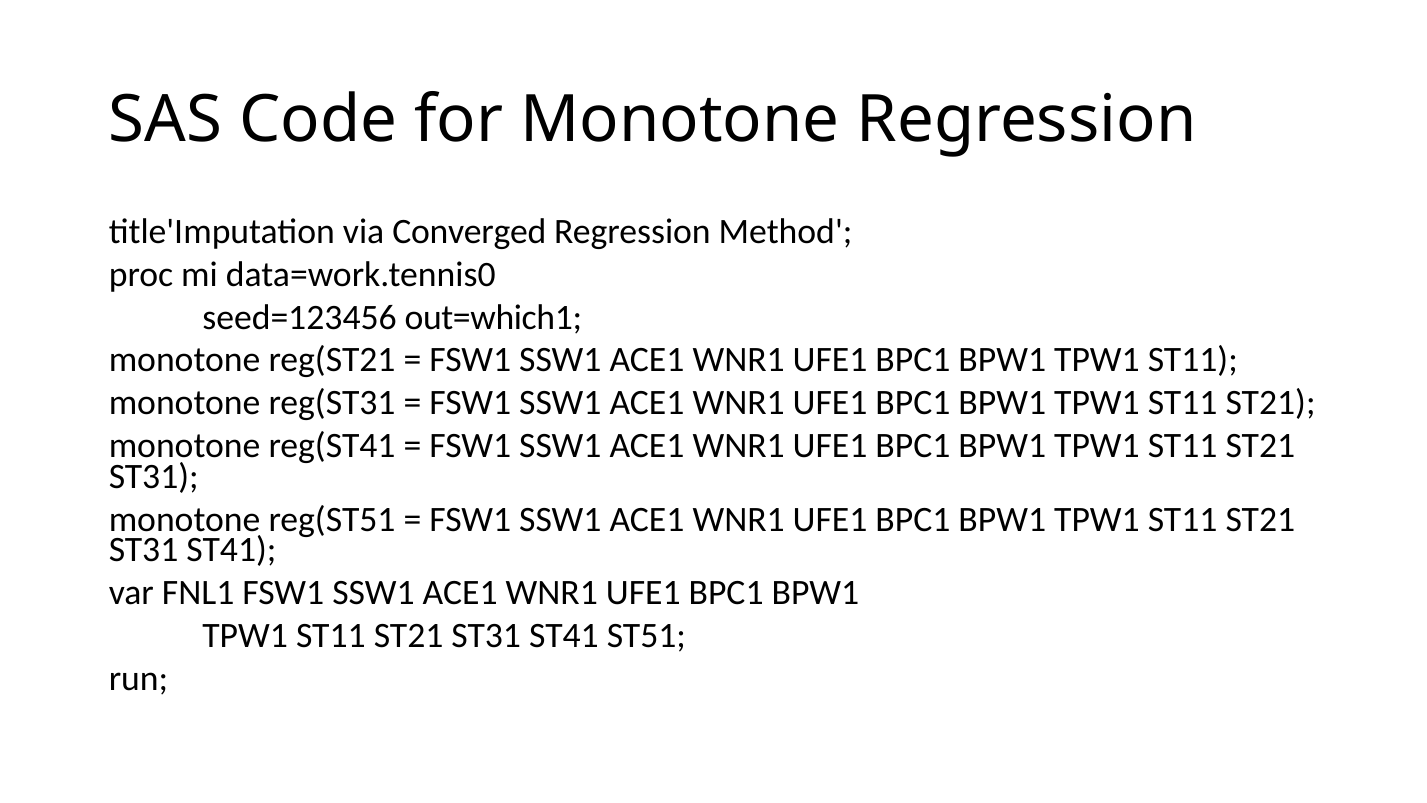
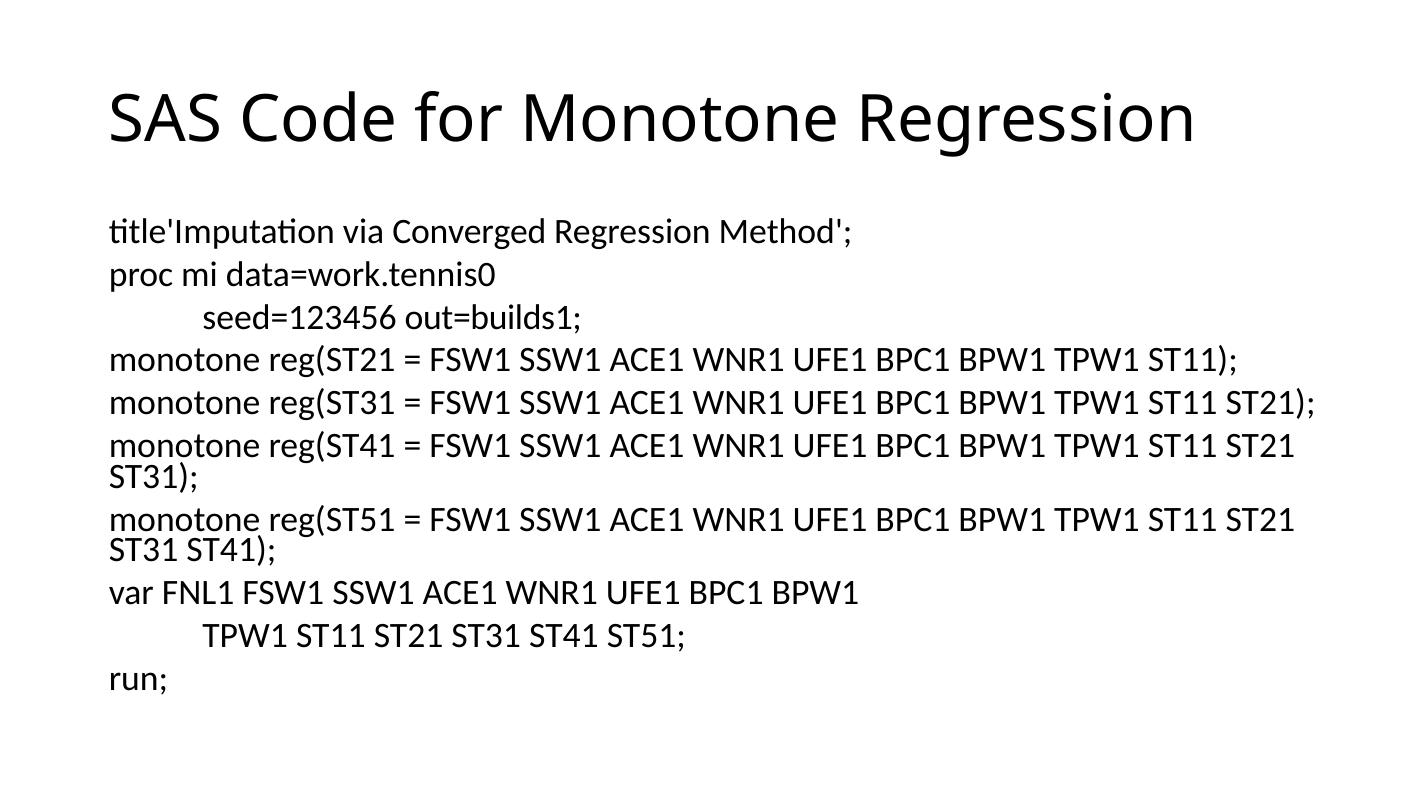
out=which1: out=which1 -> out=builds1 (493, 317)
